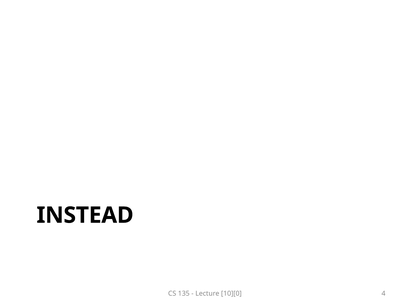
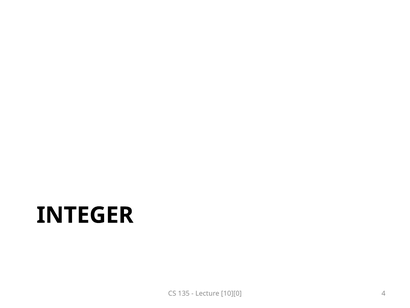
INSTEAD: INSTEAD -> INTEGER (85, 215)
